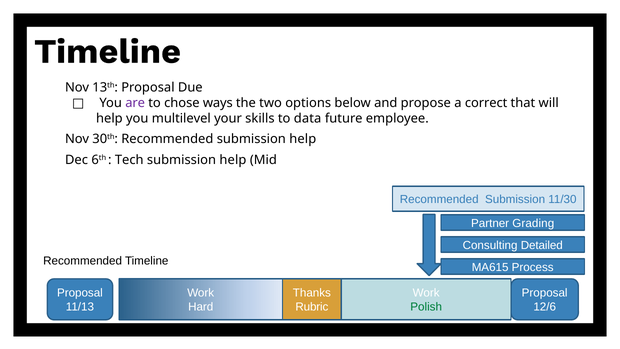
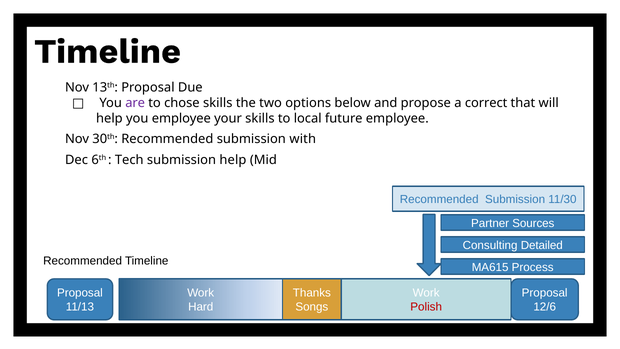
chose ways: ways -> skills (218, 103)
you multilevel: multilevel -> employee (181, 118)
data: data -> local (308, 118)
Recommended submission help: help -> with (303, 139)
Grading: Grading -> Sources (533, 223)
Rubric: Rubric -> Songs (312, 307)
Polish colour: green -> red (426, 307)
